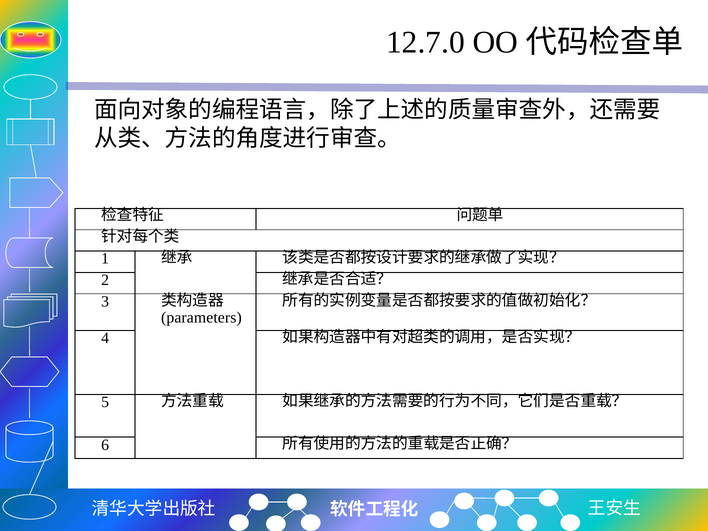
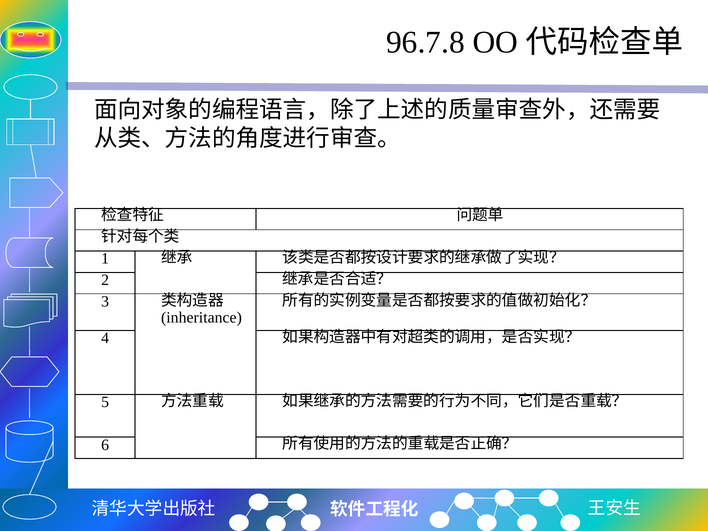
12.7.0: 12.7.0 -> 96.7.8 (425, 42)
parameters: parameters -> inheritance (201, 318)
